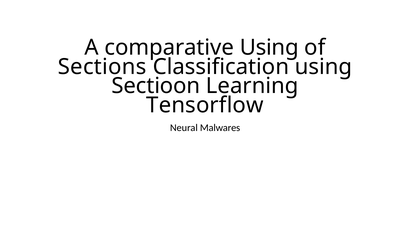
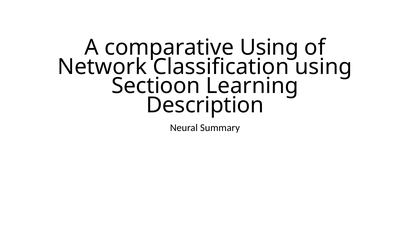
Sections: Sections -> Network (102, 67)
Tensorflow: Tensorflow -> Description (205, 105)
Malwares: Malwares -> Summary (220, 128)
